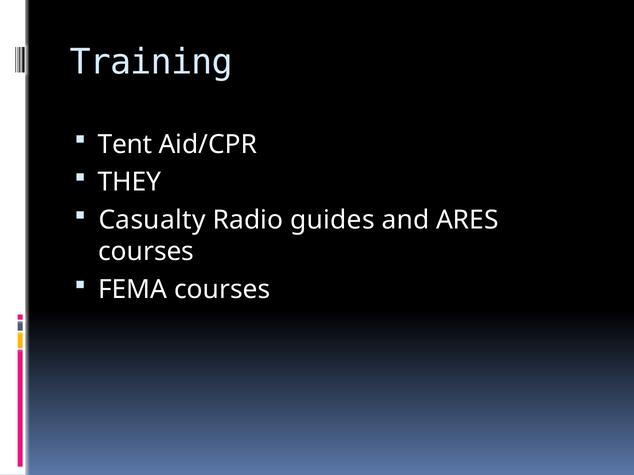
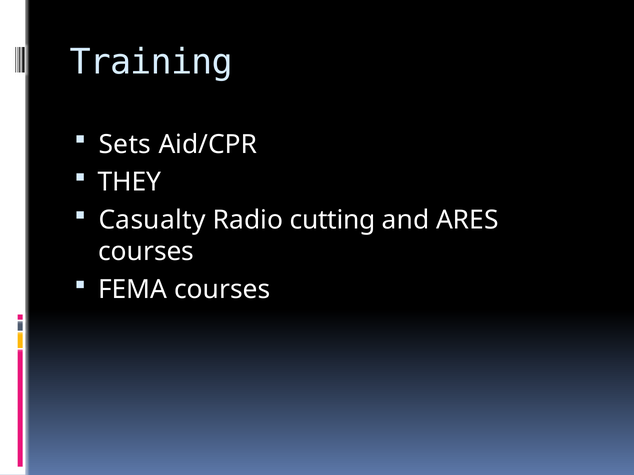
Tent: Tent -> Sets (125, 144)
guides: guides -> cutting (333, 220)
